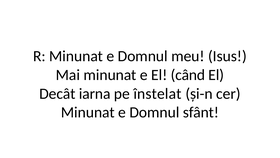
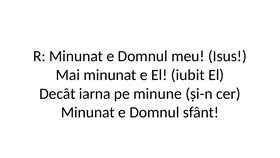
când: când -> iubit (188, 75)
înstelat: înstelat -> minune (158, 93)
